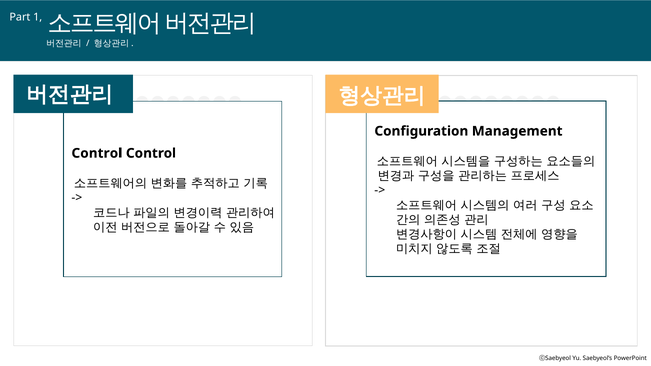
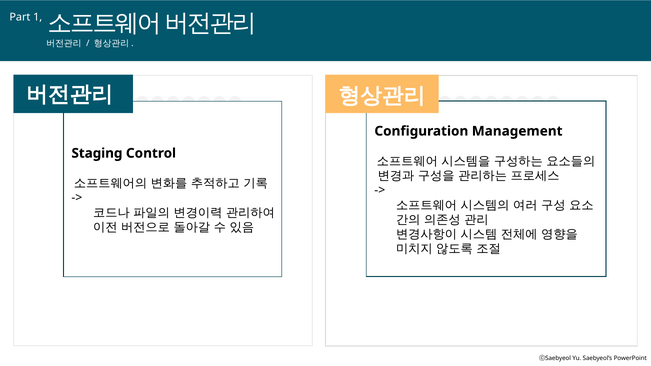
Control: Control -> Staging (97, 153)
